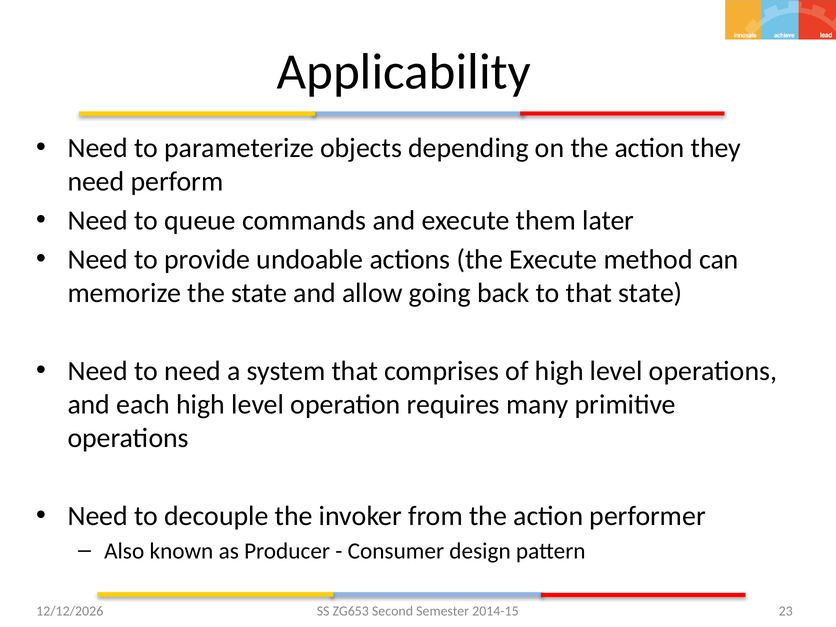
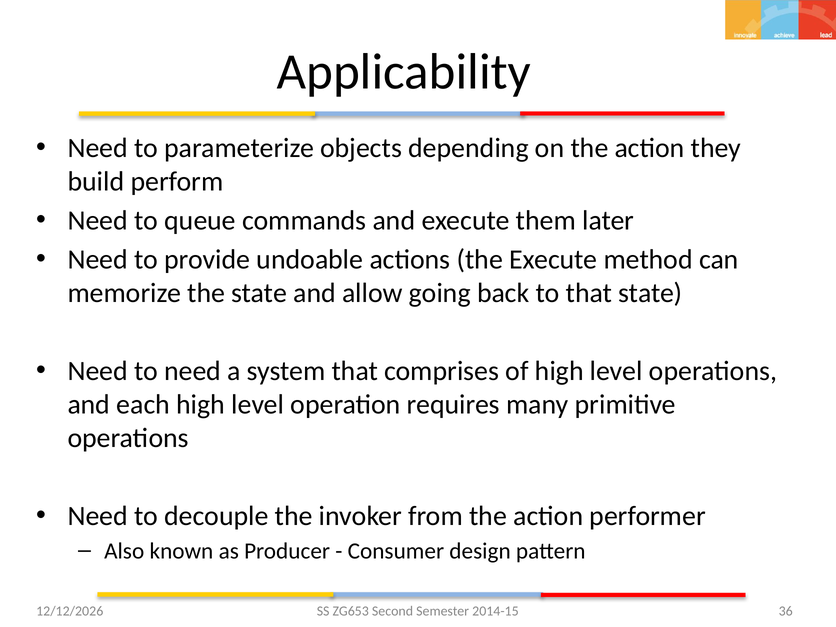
need: need -> build (96, 182)
23: 23 -> 36 (786, 611)
